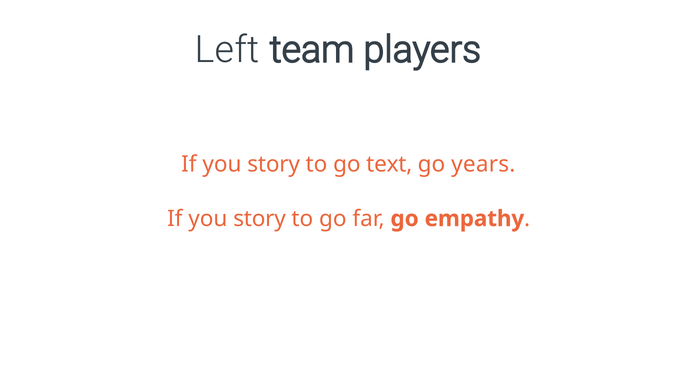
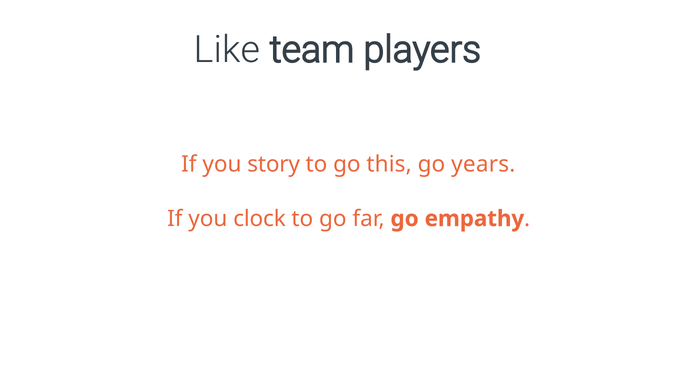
Left: Left -> Like (227, 50)
text: text -> this (389, 164)
story: story -> clock (260, 218)
